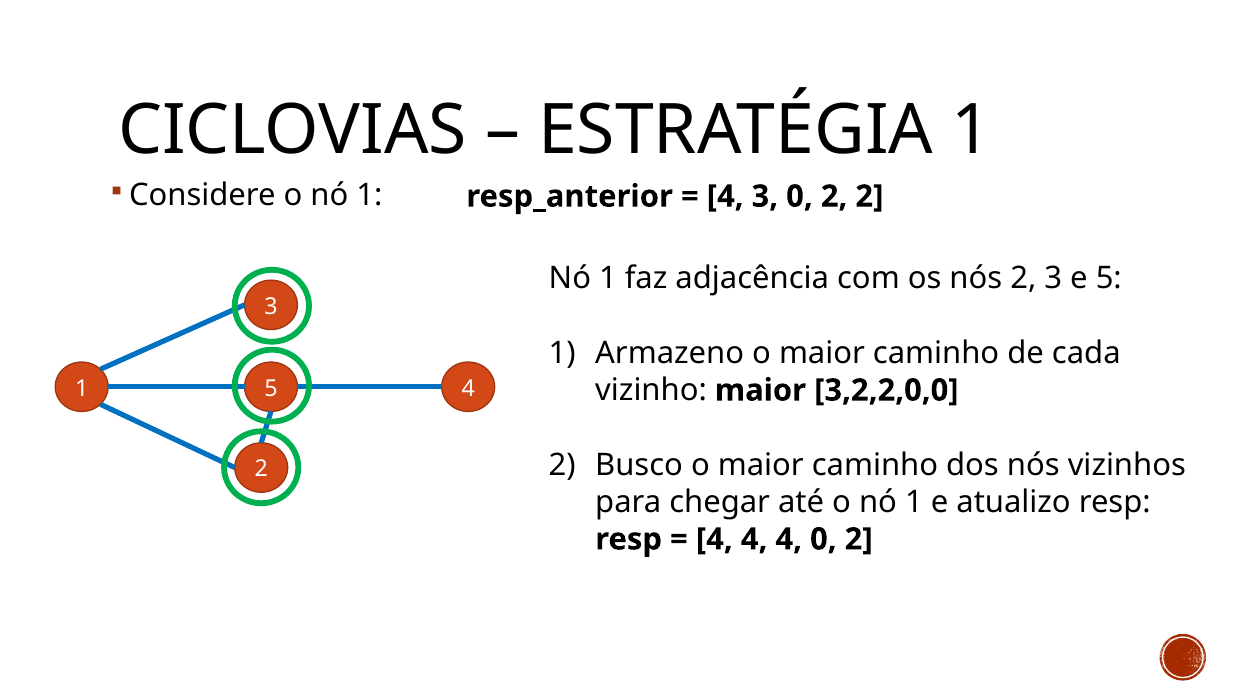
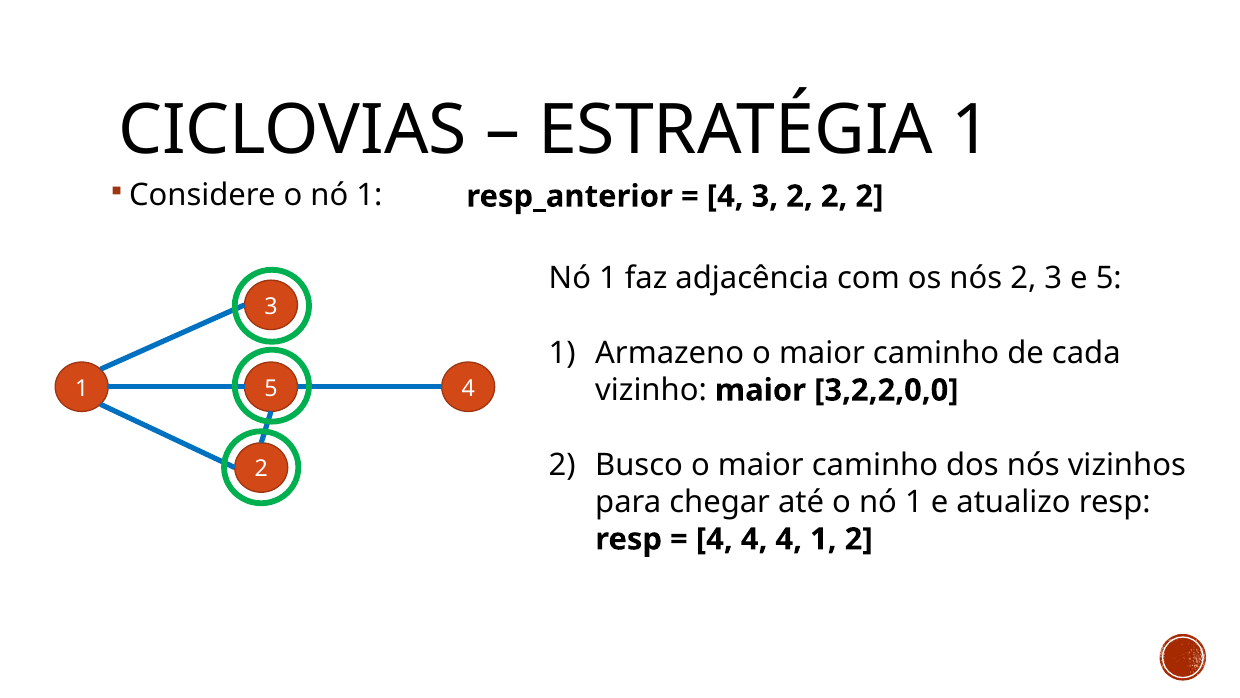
4 3 0: 0 -> 2 (799, 196)
4 0: 0 -> 1 (823, 539)
